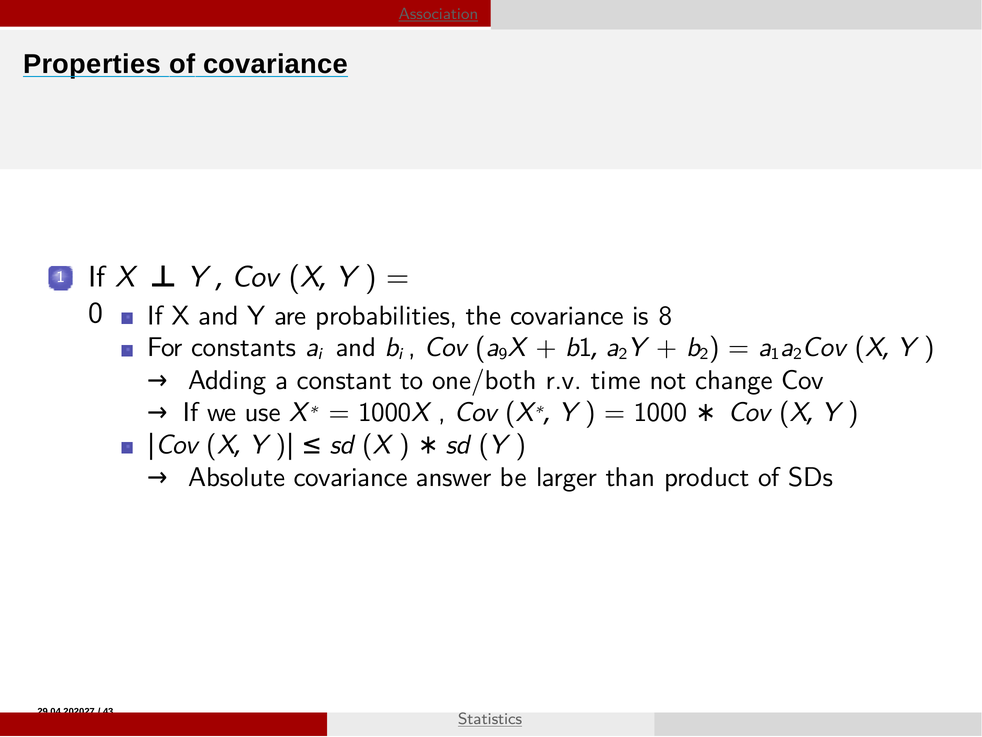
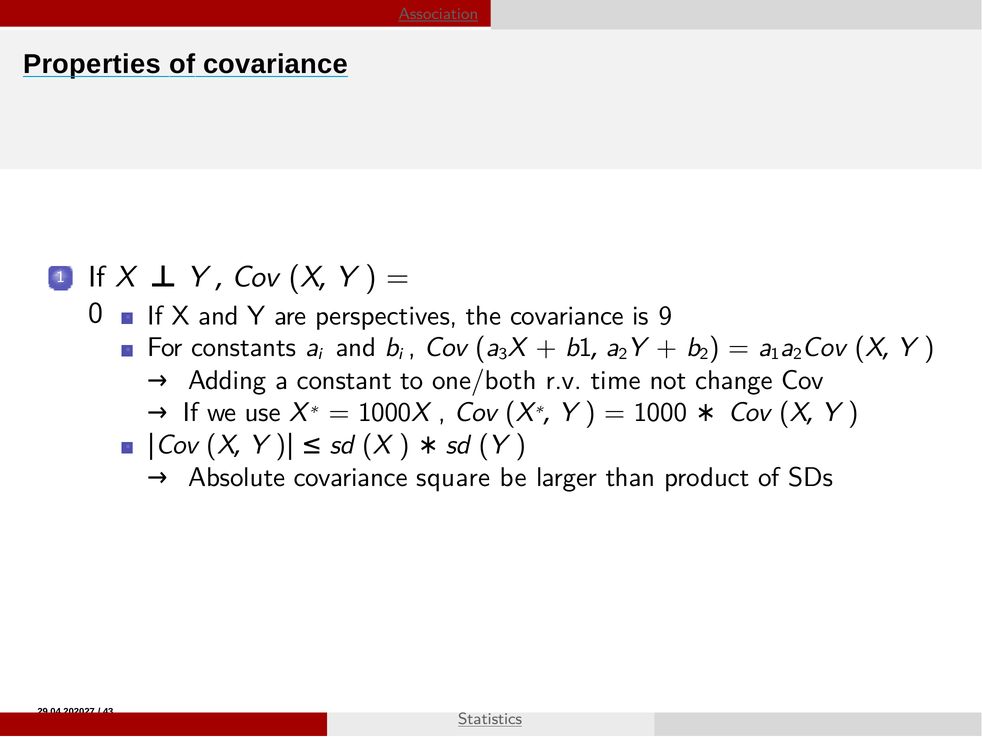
probabilities: probabilities -> perspectives (386, 316)
8: 8 -> 9 (665, 316)
9: 9 -> 3 (503, 354)
answer: answer -> square (453, 478)
